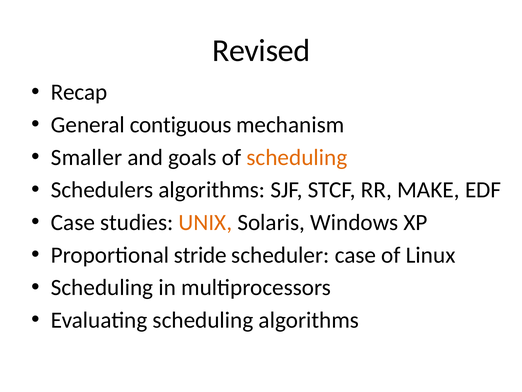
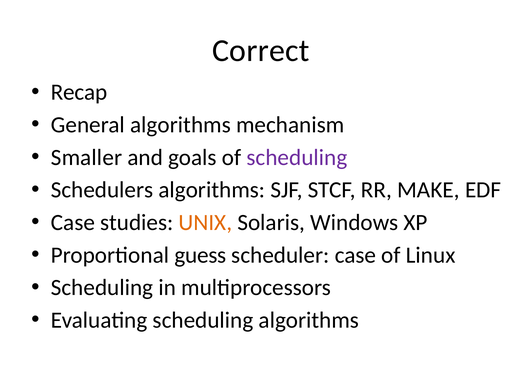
Revised: Revised -> Correct (261, 51)
General contiguous: contiguous -> algorithms (180, 125)
scheduling colour: orange -> purple (297, 157)
stride: stride -> guess (200, 255)
